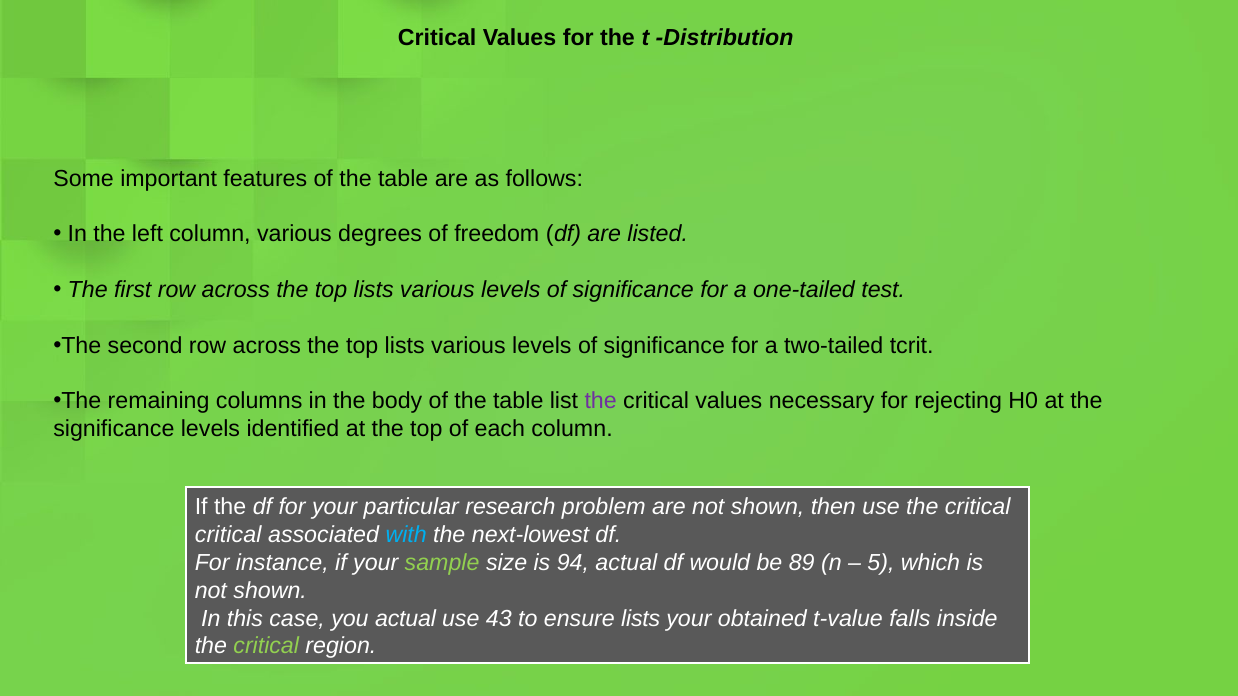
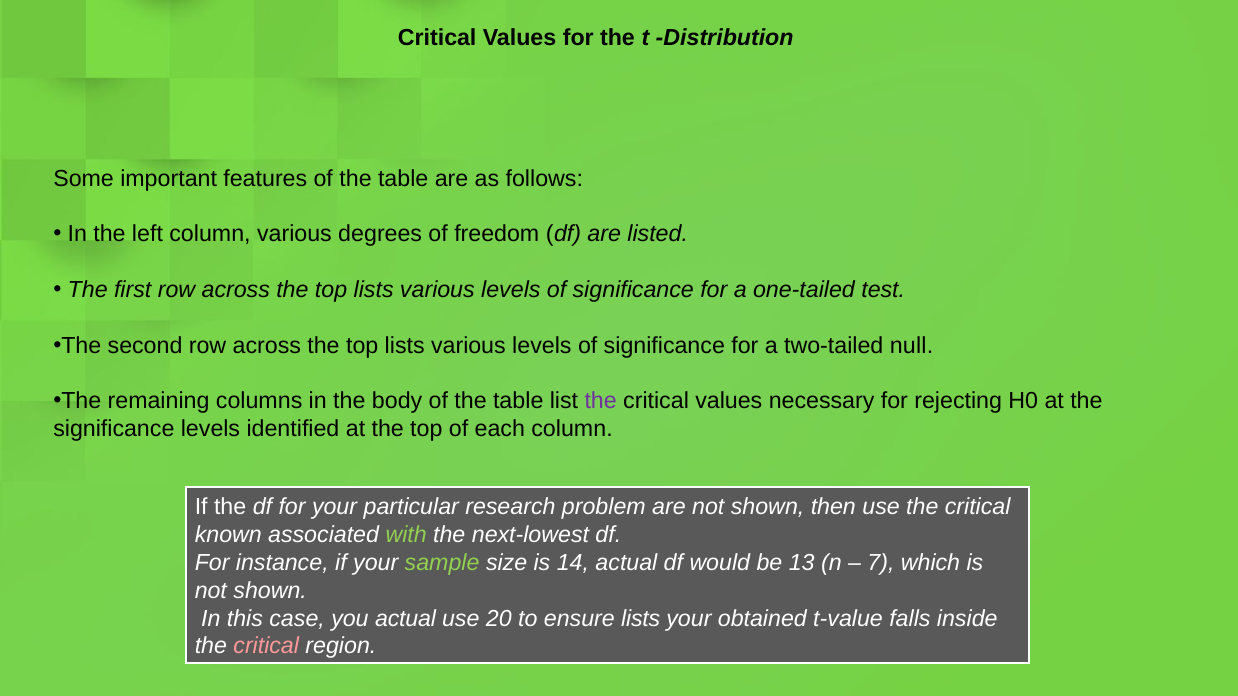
tcrit: tcrit -> null (912, 346)
critical: critical -> known (228, 535)
with colour: light blue -> light green (406, 535)
94: 94 -> 14 (573, 563)
89: 89 -> 13 (802, 563)
5: 5 -> 7 (881, 563)
43: 43 -> 20 (499, 619)
critical colour: light green -> pink (266, 647)
